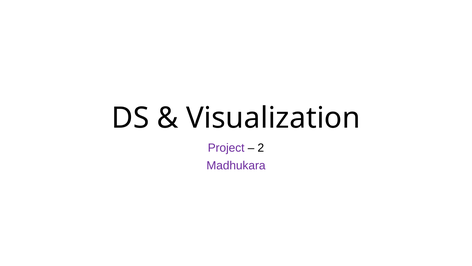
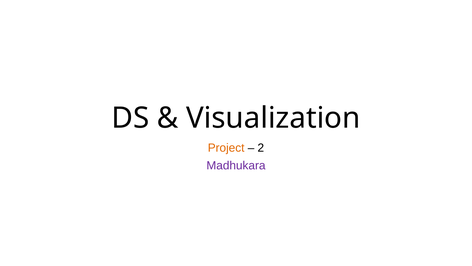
Project colour: purple -> orange (226, 148)
